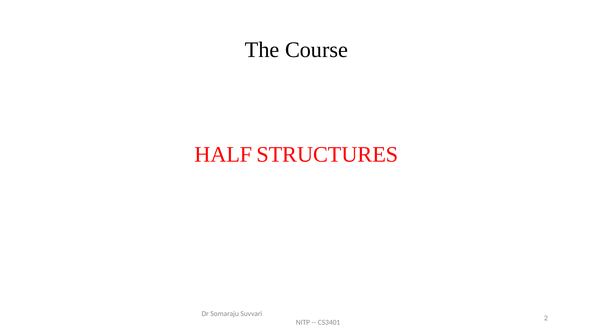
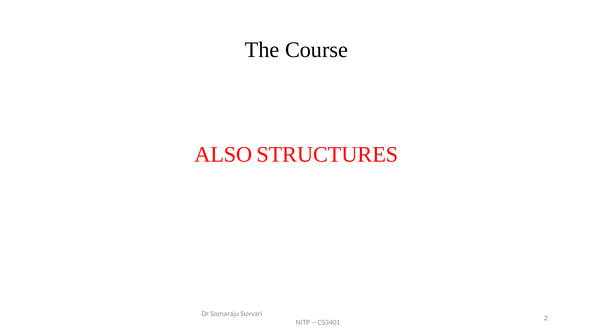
HALF: HALF -> ALSO (223, 155)
